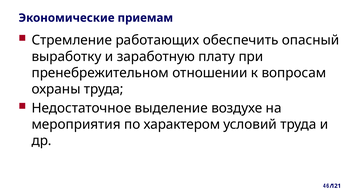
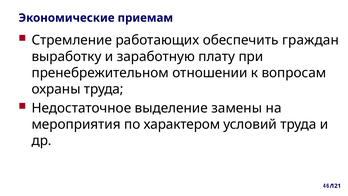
опасный: опасный -> граждан (311, 40)
воздухе: воздухе -> замены (237, 108)
